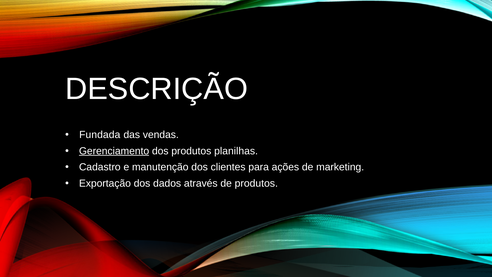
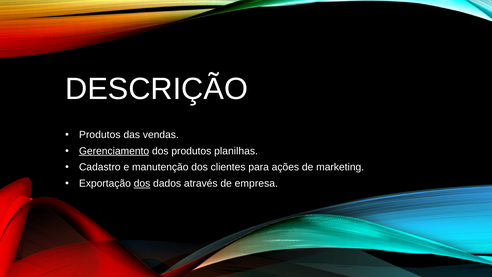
Fundada: Fundada -> Produtos (100, 135)
dos underline: none -> present (142, 183)
de produtos: produtos -> empresa (256, 183)
